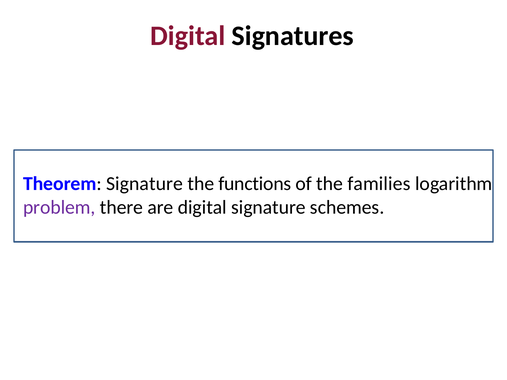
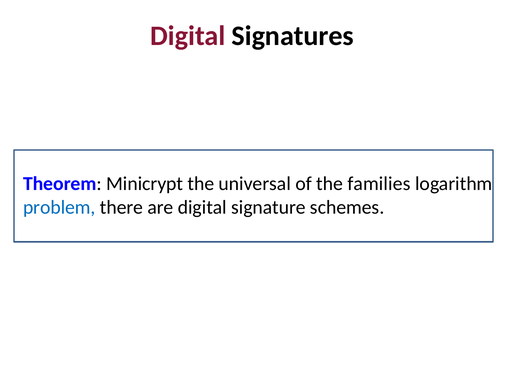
Theorem Signature: Signature -> Minicrypt (145, 184)
functions: functions -> universal (255, 184)
problem colour: purple -> blue (59, 207)
